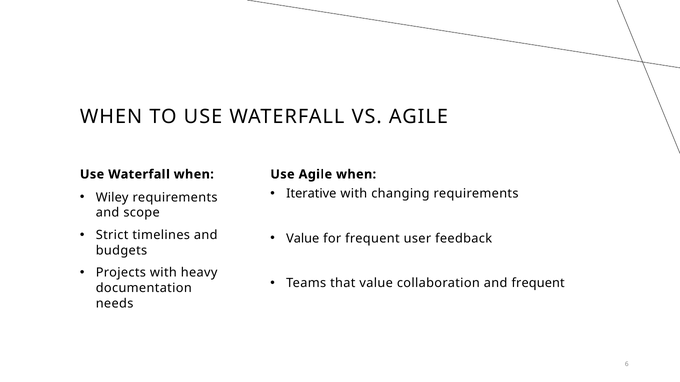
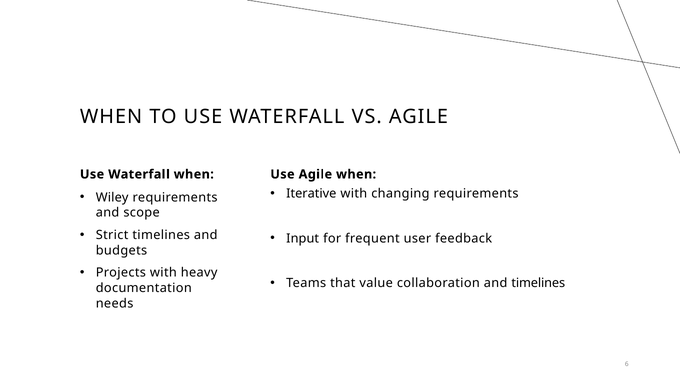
Value: Value -> Input (303, 239)
and frequent: frequent -> timelines (538, 284)
